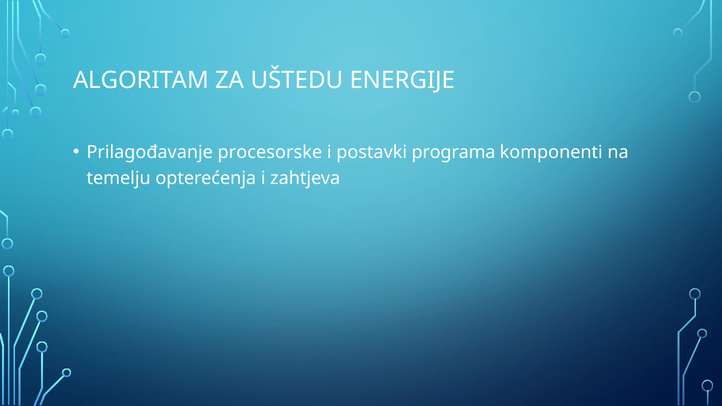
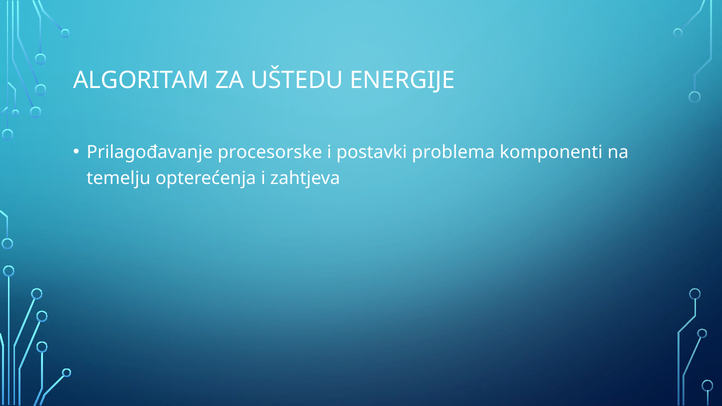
programa: programa -> problema (453, 152)
